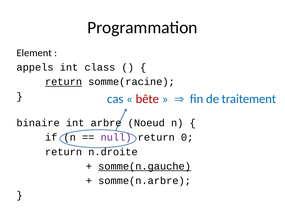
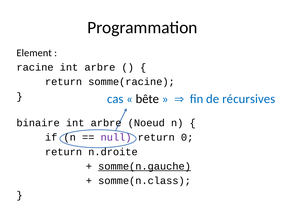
appels: appels -> racine (35, 67)
class: class -> arbre (100, 67)
return underline: present -> none (64, 82)
bête colour: red -> black (147, 99)
traitement: traitement -> récursives (249, 99)
somme(n.arbre: somme(n.arbre -> somme(n.class (145, 180)
